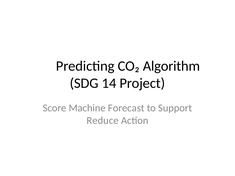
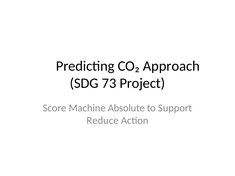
Algorithm: Algorithm -> Approach (171, 66)
14: 14 -> 73 (109, 83)
Forecast: Forecast -> Absolute (126, 108)
